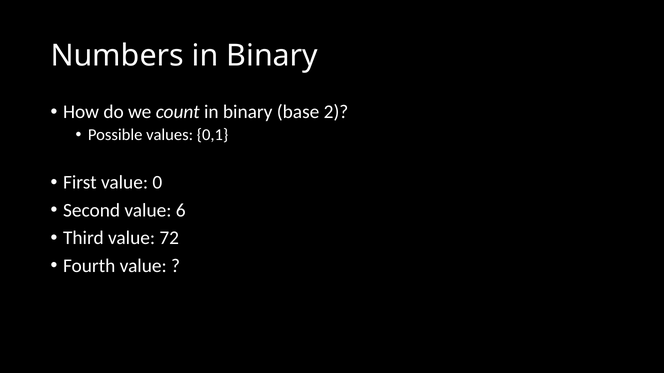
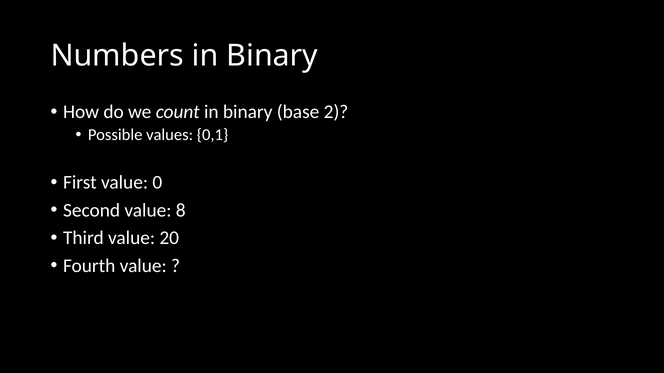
6: 6 -> 8 (181, 211)
72: 72 -> 20 (169, 238)
